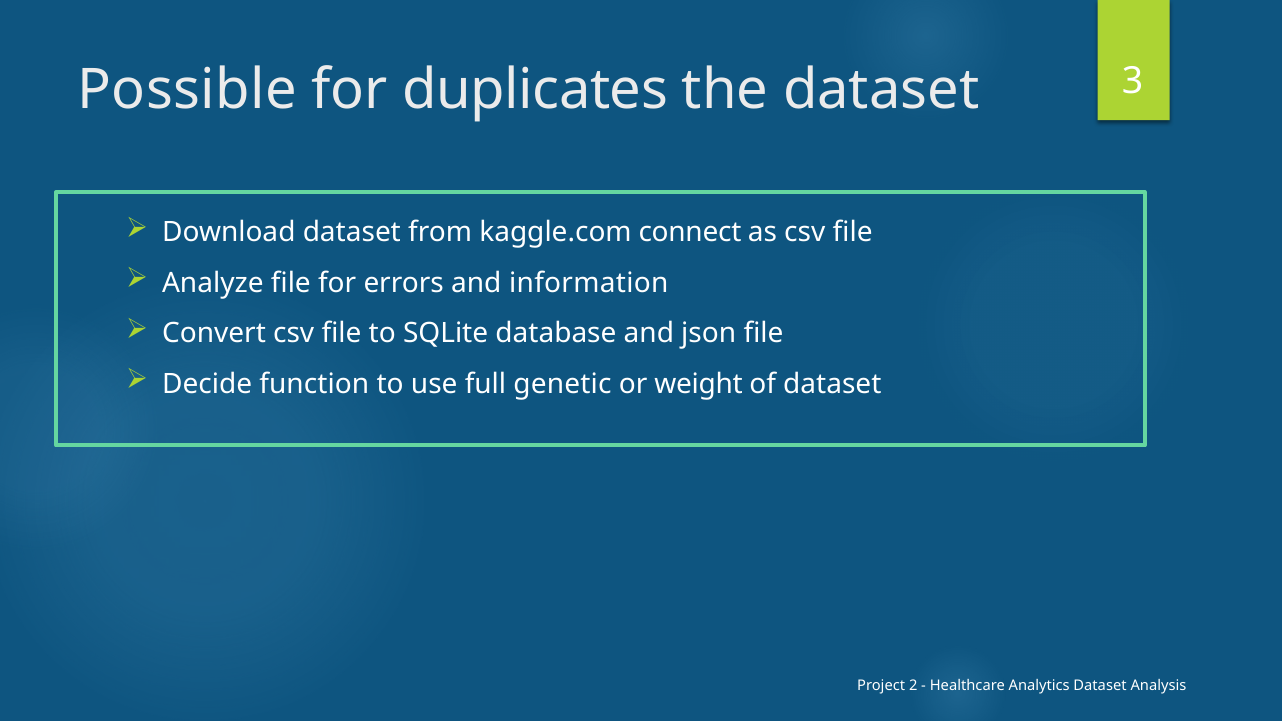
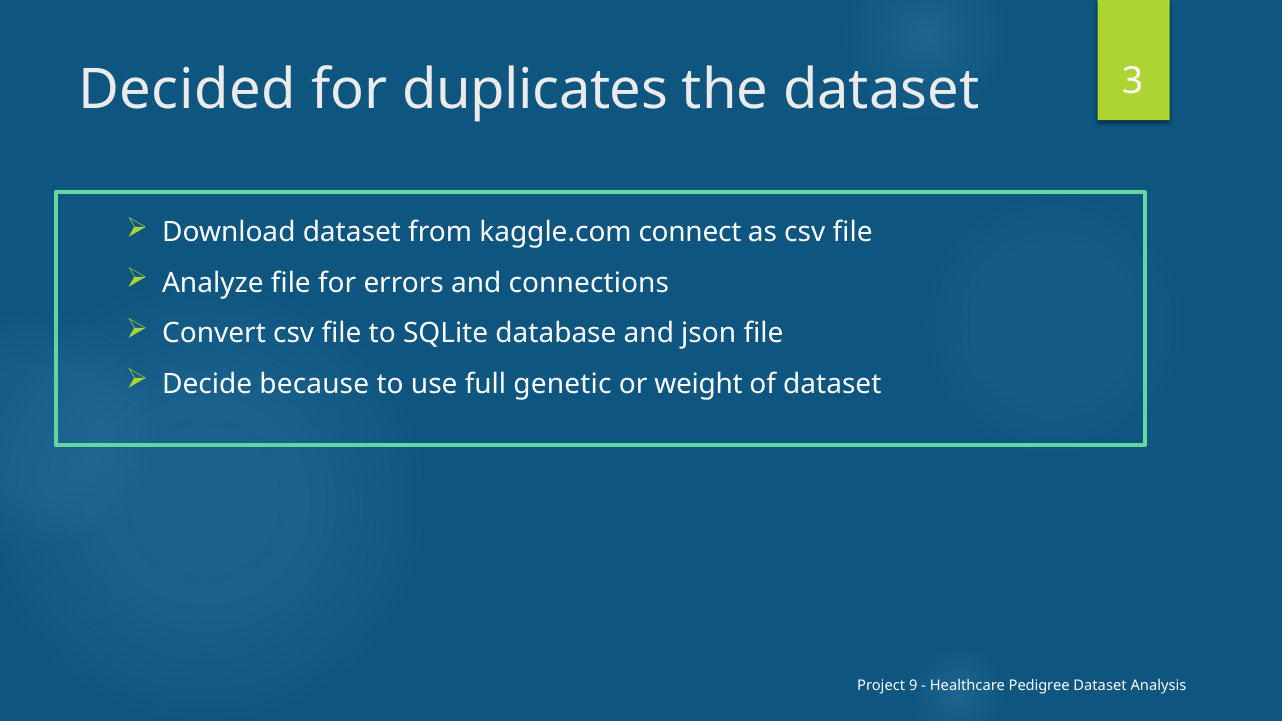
Possible: Possible -> Decided (187, 90)
information: information -> connections (589, 283)
function: function -> because (314, 384)
2: 2 -> 9 (913, 686)
Analytics: Analytics -> Pedigree (1039, 686)
